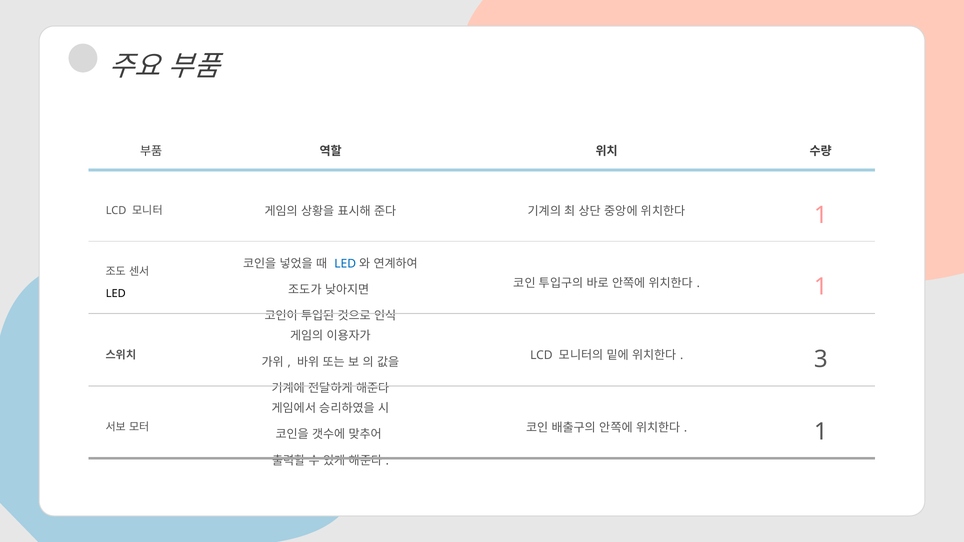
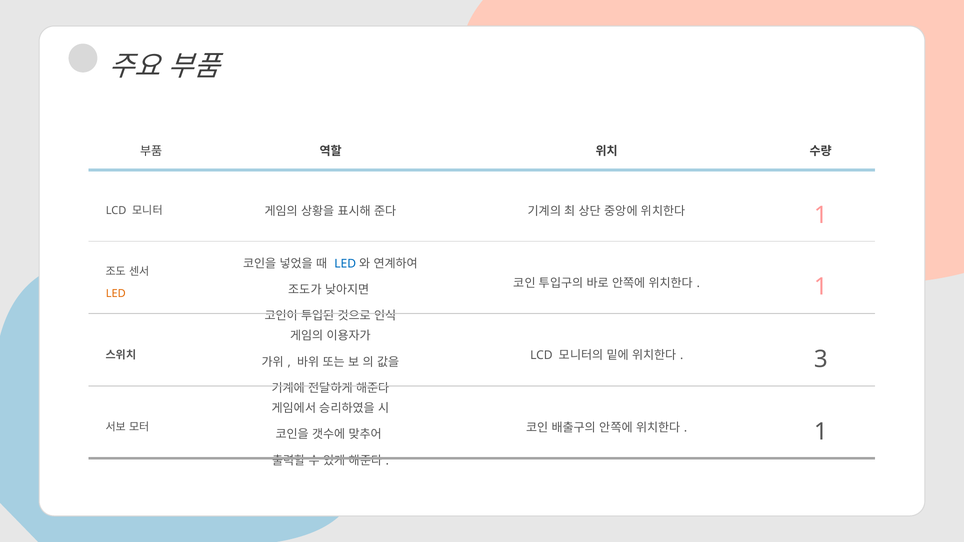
LED colour: black -> orange (116, 294)
